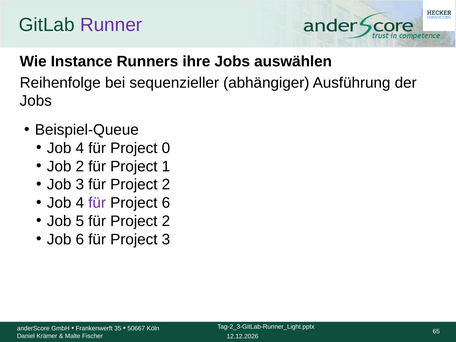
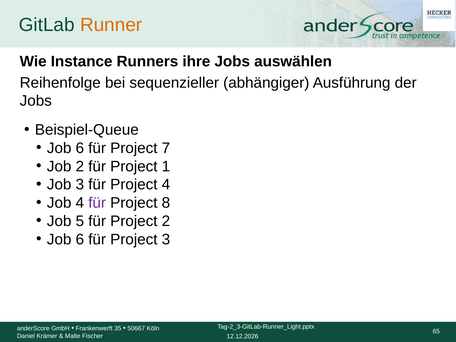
Runner colour: purple -> orange (111, 25)
4: 4 -> 6 (80, 148)
0: 0 -> 7 (166, 148)
3 für Project 2: 2 -> 4 (166, 185)
Project 6: 6 -> 8 (166, 203)
